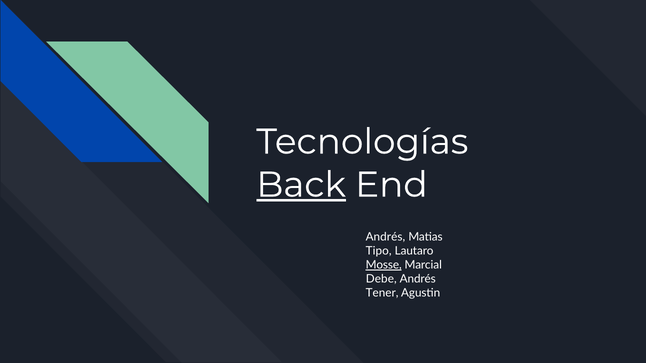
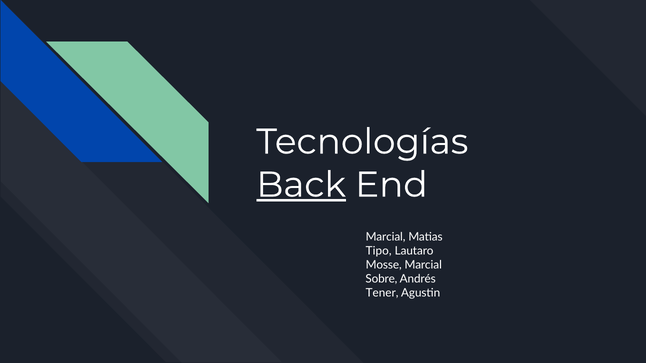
Andrés: Andrés -> Marcial (386, 237)
Mosse underline: present -> none (384, 265)
Debe: Debe -> Sobre (381, 279)
